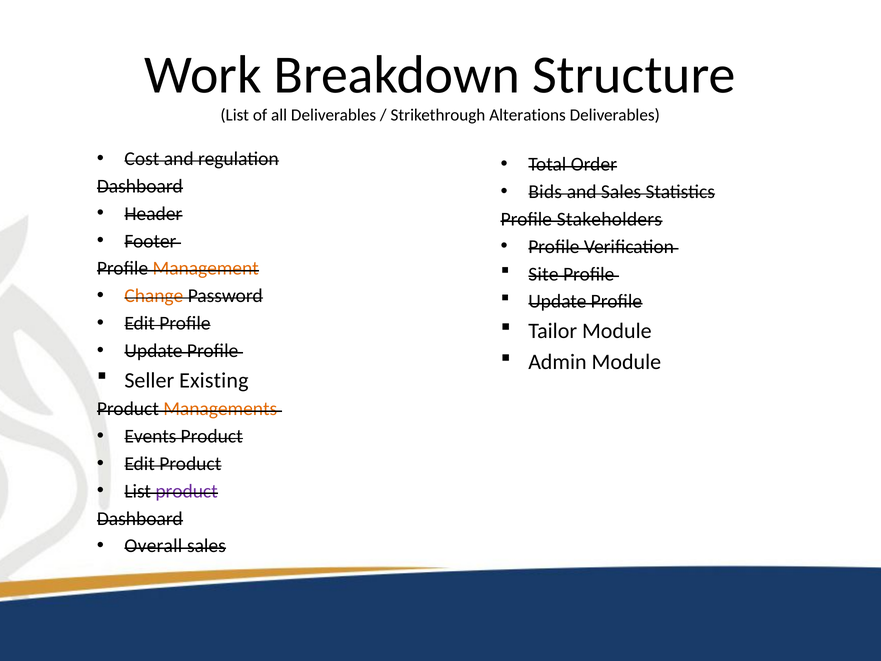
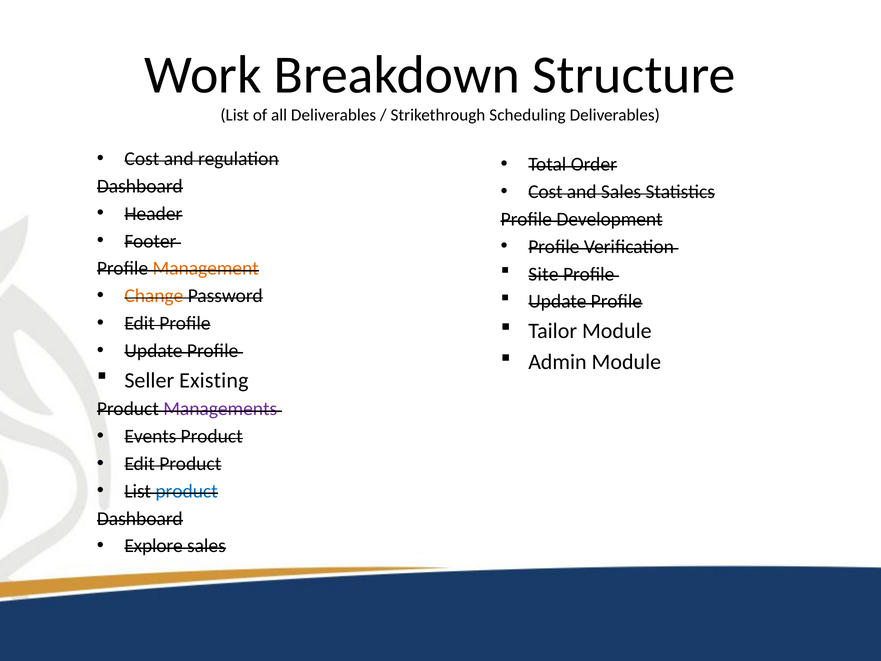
Alterations: Alterations -> Scheduling (527, 115)
Bids: Bids -> Cost (545, 192)
Stakeholders: Stakeholders -> Development (610, 219)
Managements colour: orange -> purple (220, 409)
product colour: purple -> blue (187, 491)
Overall: Overall -> Explore (154, 546)
